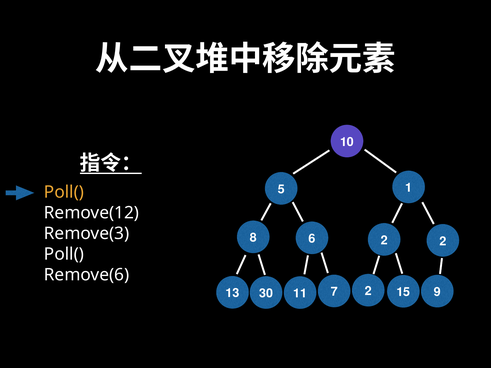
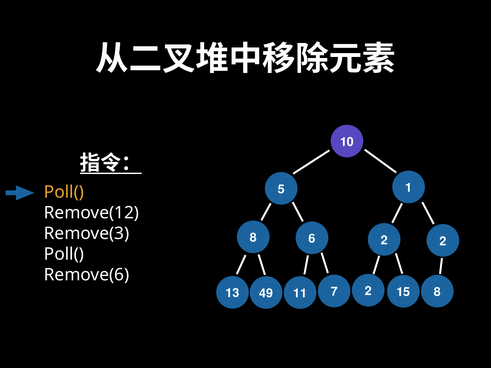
15 9: 9 -> 8 (437, 292)
30: 30 -> 49 (266, 294)
